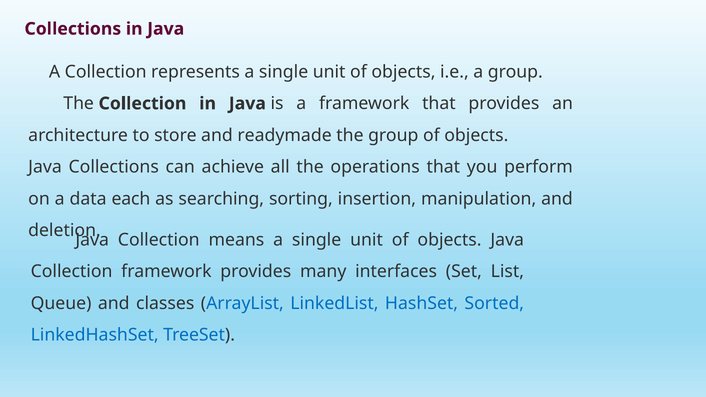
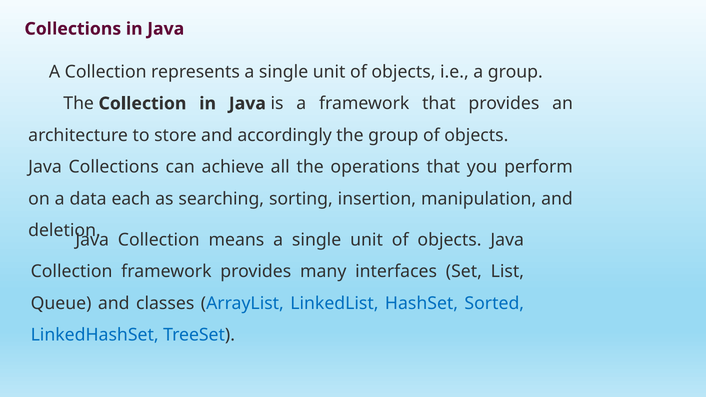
readymade: readymade -> accordingly (285, 135)
